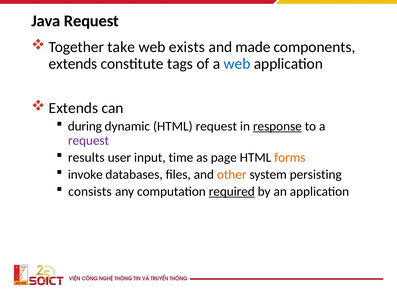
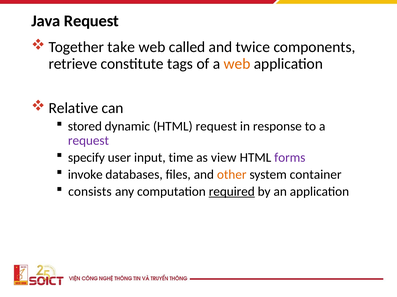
exists: exists -> called (187, 47)
made: made -> twice (253, 47)
extends: extends -> retrieve (73, 64)
web colour: blue -> orange (237, 64)
Extends: Extends -> Relative (74, 108)
during: during -> stored (85, 127)
response underline: present -> none (277, 127)
results: results -> specify (86, 158)
page: page -> view (224, 158)
forms colour: orange -> purple (290, 158)
persisting: persisting -> container (316, 175)
